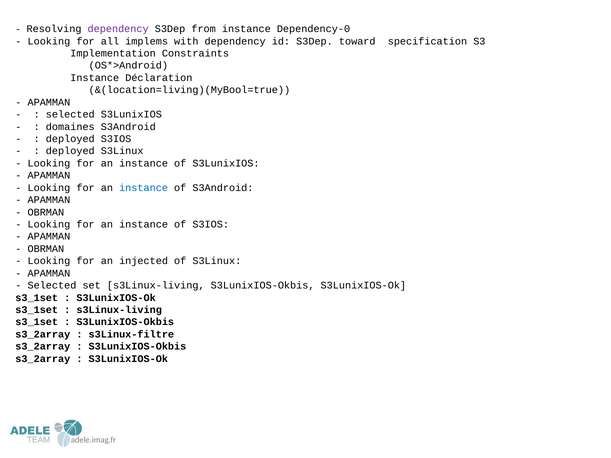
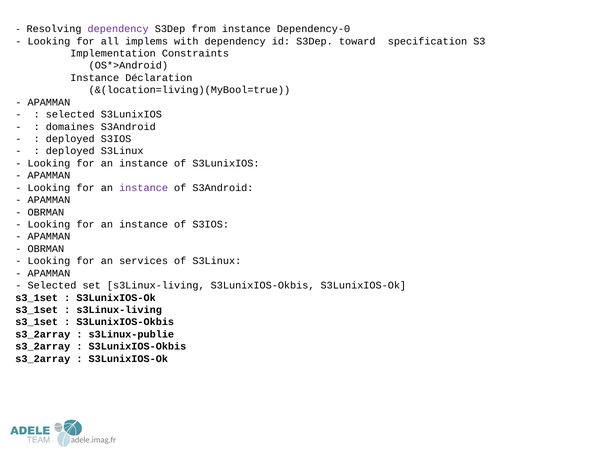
instance colour: blue -> purple (144, 188)
injected: injected -> services (144, 261)
s3Linux-filtre: s3Linux-filtre -> s3Linux-publie (131, 334)
